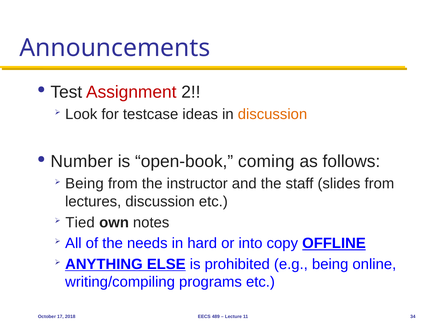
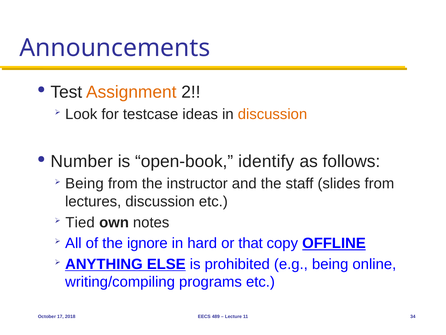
Assignment colour: red -> orange (131, 92)
coming: coming -> identify (266, 161)
needs: needs -> ignore (147, 243)
into: into -> that (251, 243)
